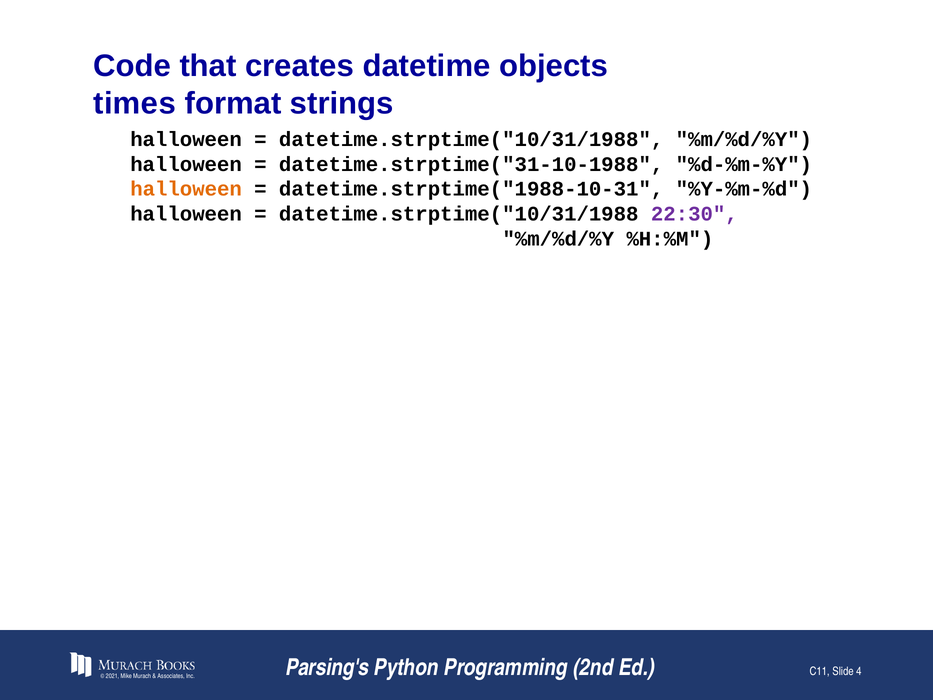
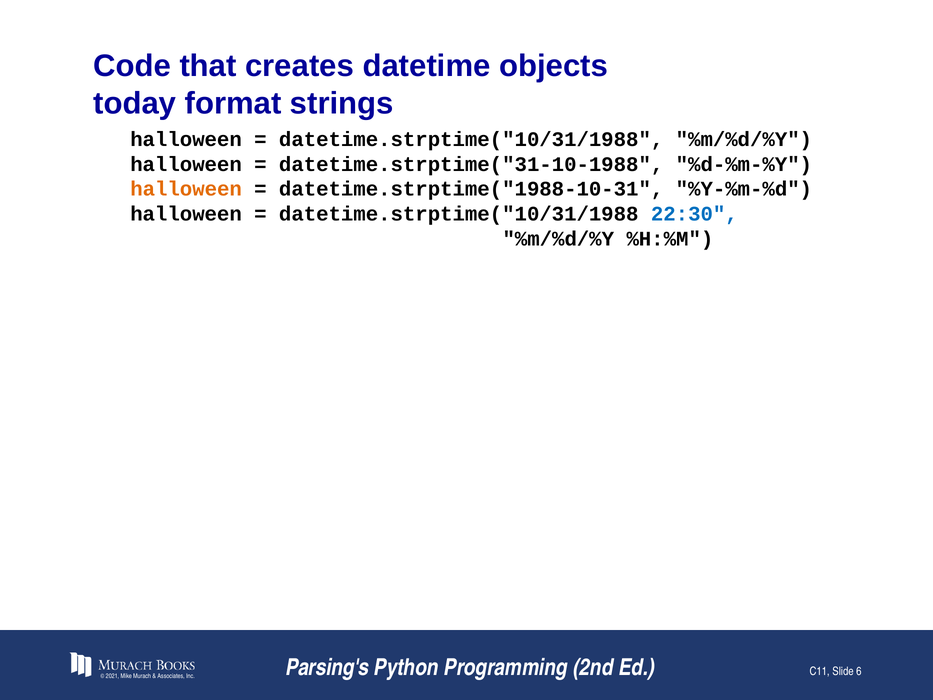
times: times -> today (135, 103)
22:30 colour: purple -> blue (694, 214)
4: 4 -> 6 (859, 671)
